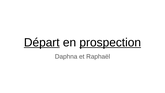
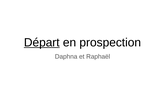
prospection underline: present -> none (110, 42)
